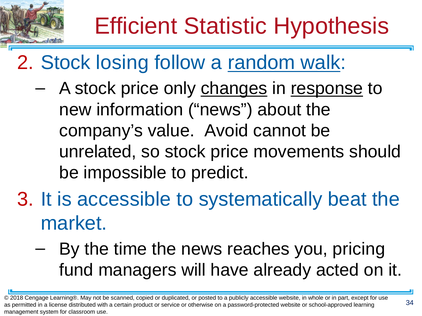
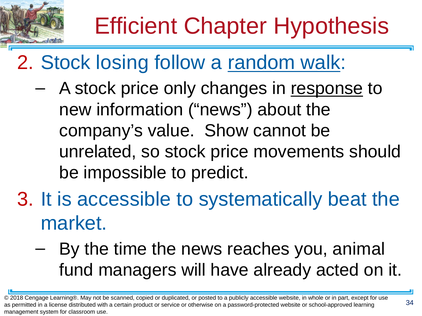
Statistic: Statistic -> Chapter (225, 26)
changes underline: present -> none (234, 89)
Avoid: Avoid -> Show (226, 131)
pricing: pricing -> animal (359, 249)
